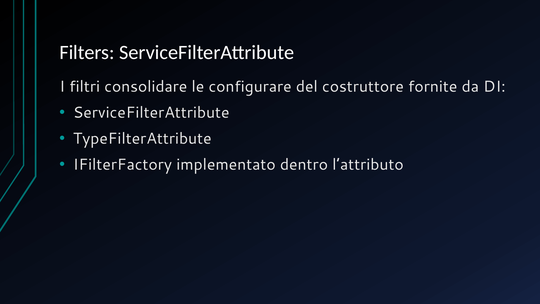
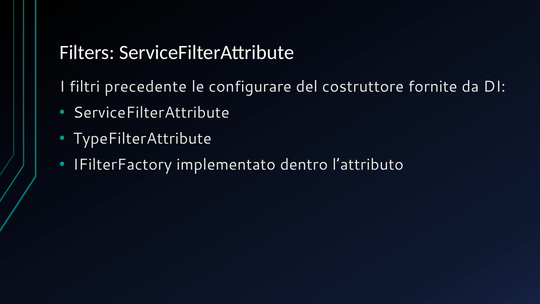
consolidare: consolidare -> precedente (146, 87)
